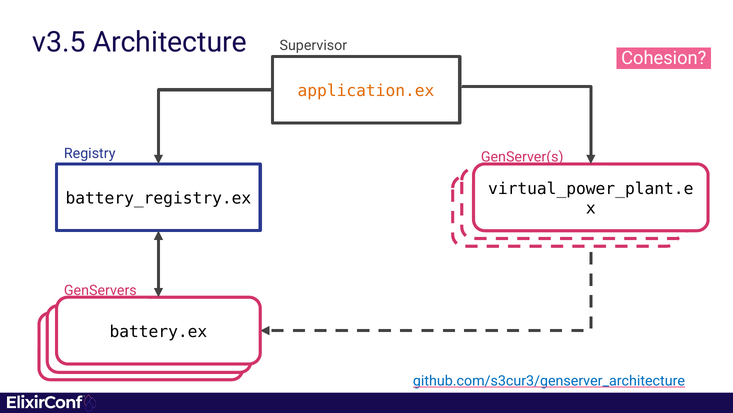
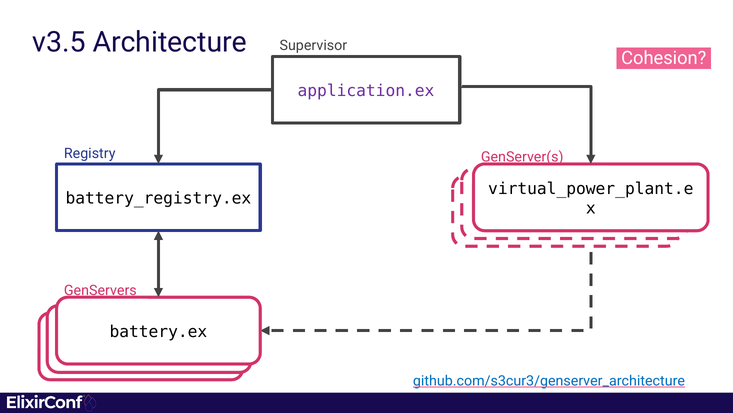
application.ex colour: orange -> purple (366, 91)
